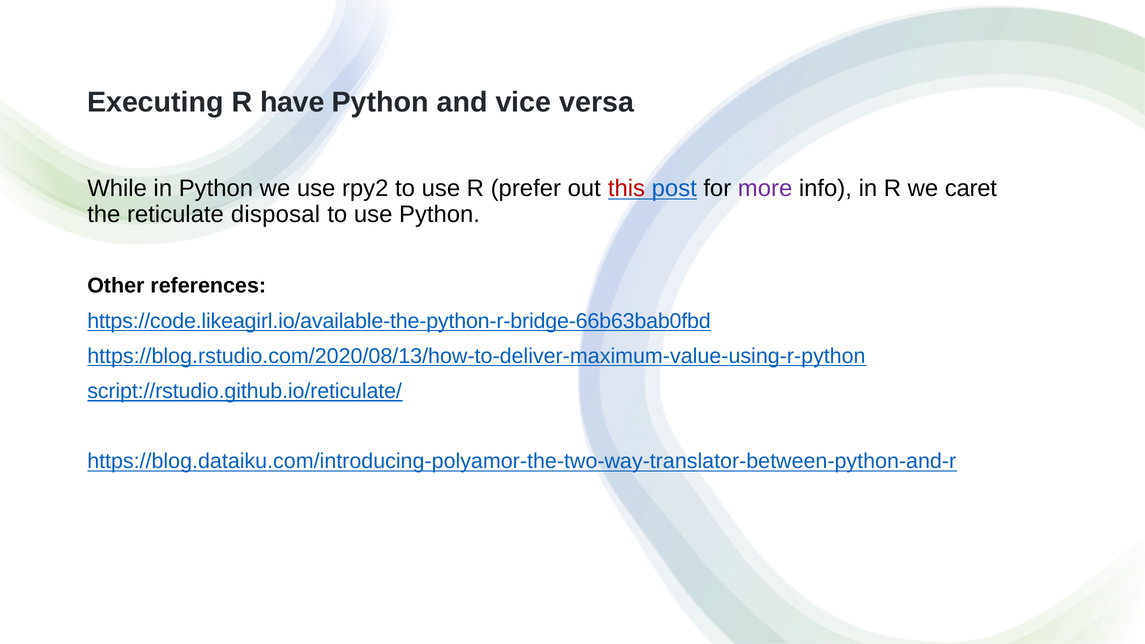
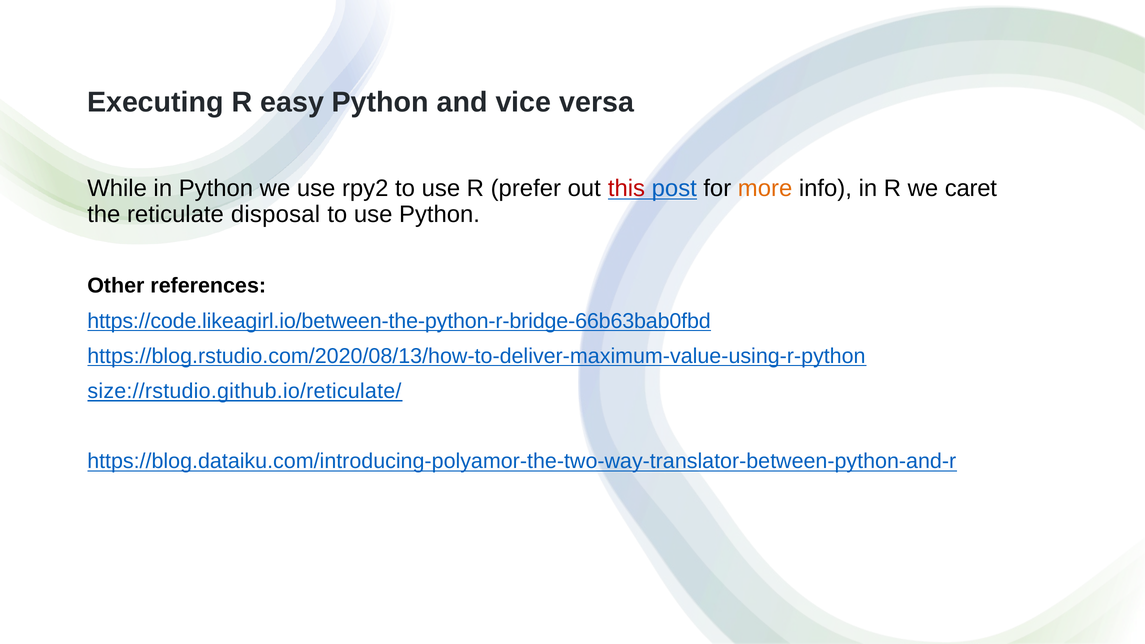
have: have -> easy (292, 102)
more colour: purple -> orange (765, 189)
https://code.likeagirl.io/available-the-python-r-bridge-66b63bab0fbd: https://code.likeagirl.io/available-the-python-r-bridge-66b63bab0fbd -> https://code.likeagirl.io/between-the-python-r-bridge-66b63bab0fbd (399, 321)
script://rstudio.github.io/reticulate/: script://rstudio.github.io/reticulate/ -> size://rstudio.github.io/reticulate/ (244, 391)
